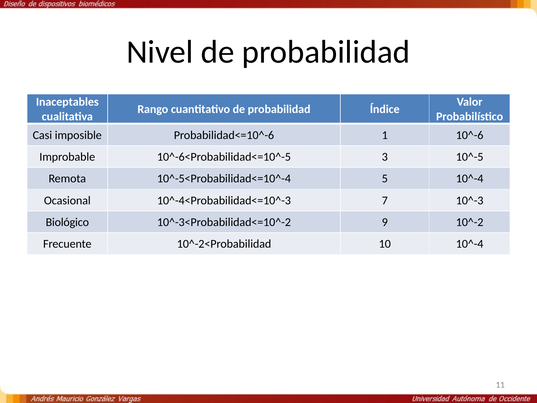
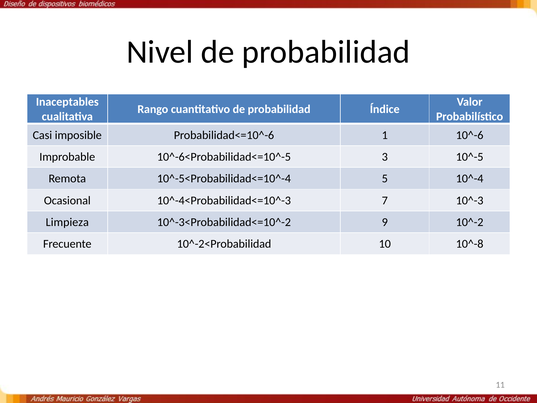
Biológico: Biológico -> Limpieza (67, 222)
10 10^-4: 10^-4 -> 10^-8 (470, 244)
